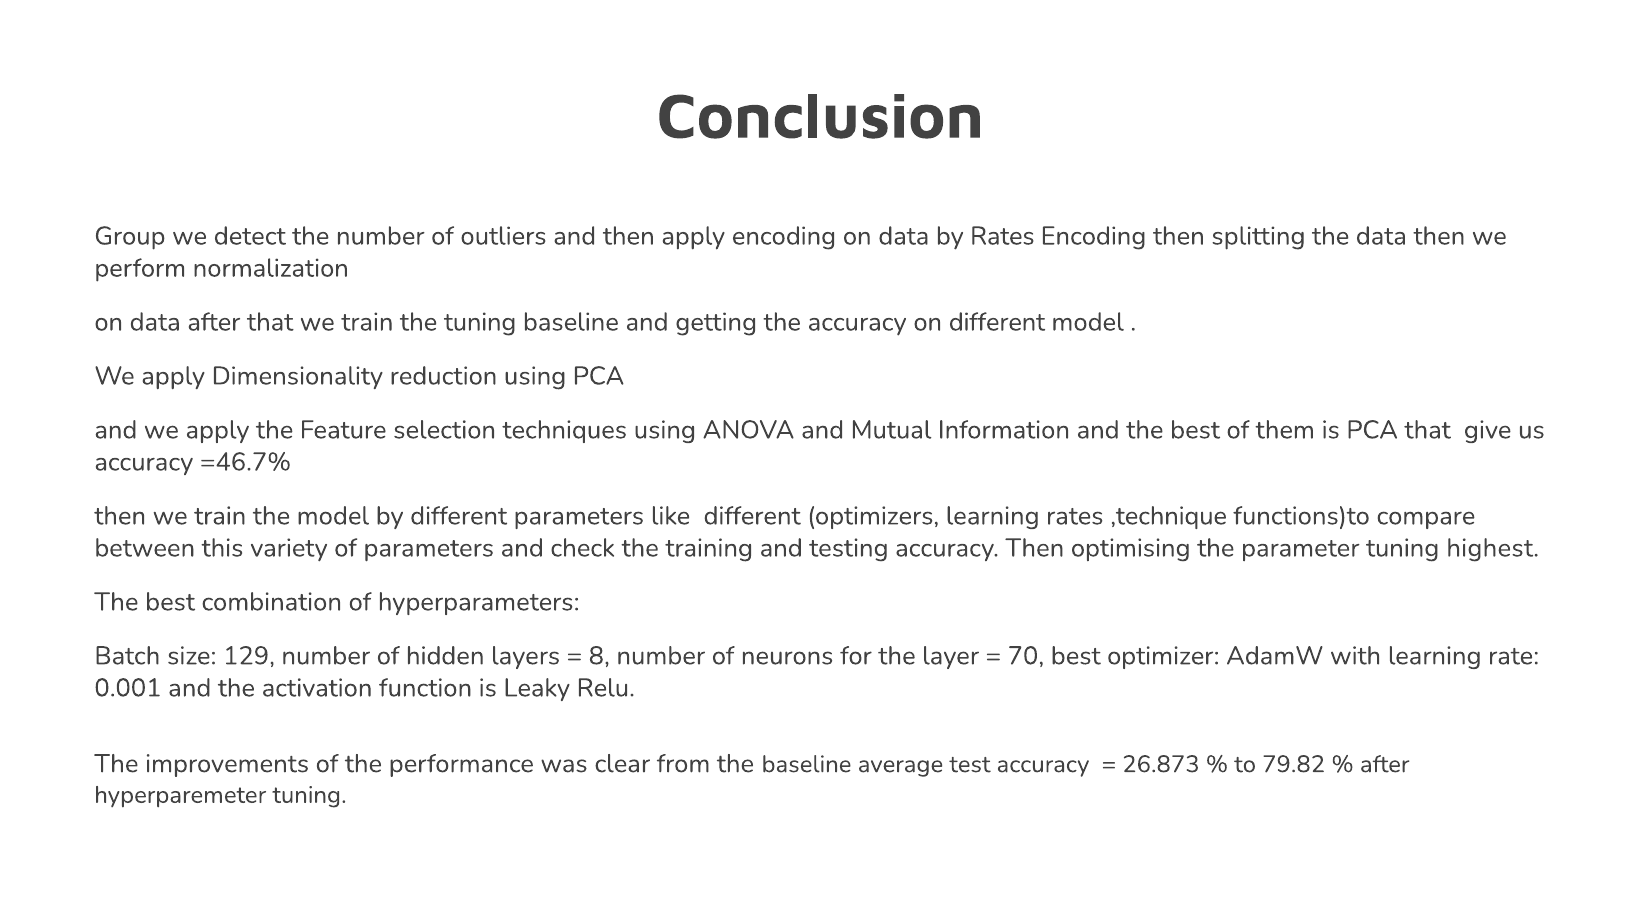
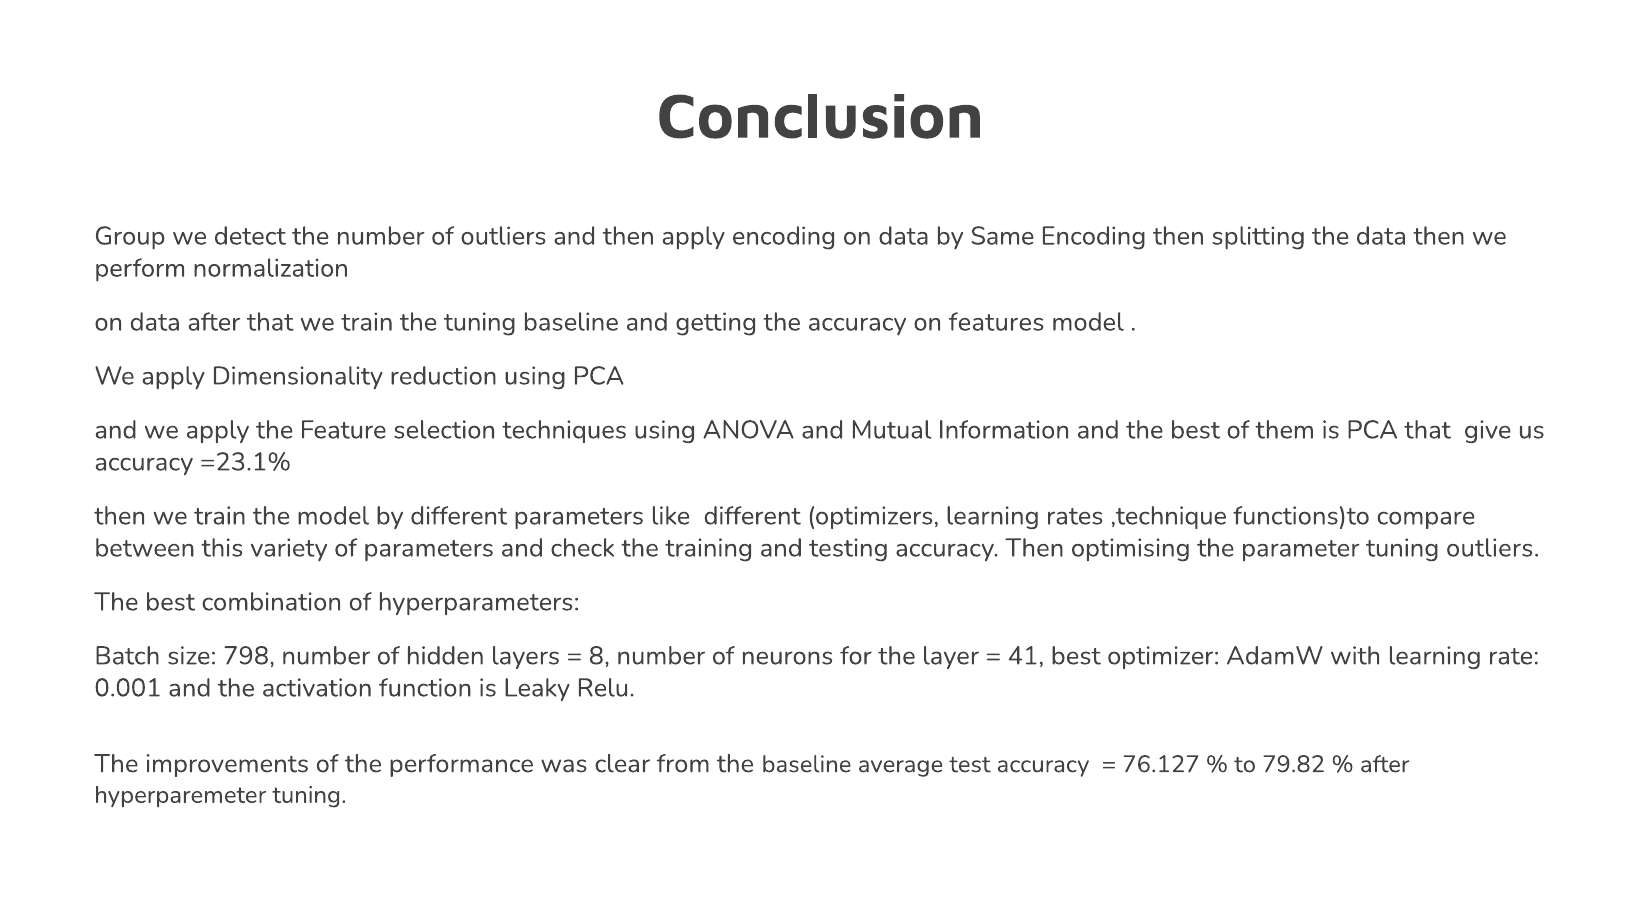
by Rates: Rates -> Same (1002, 236)
on different: different -> features (997, 322)
=46.7%: =46.7% -> =23.1% (246, 462)
tuning highest: highest -> outliers (1493, 548)
129: 129 -> 798 (249, 656)
70: 70 -> 41 (1026, 656)
26.873: 26.873 -> 76.127 (1161, 764)
